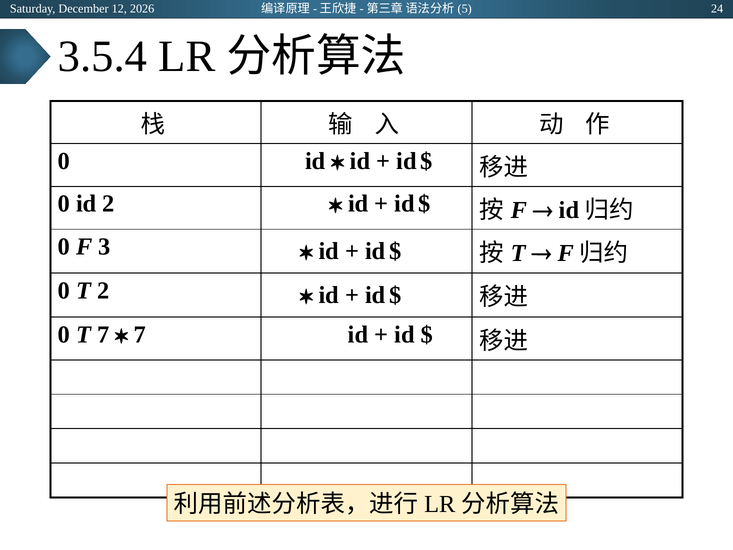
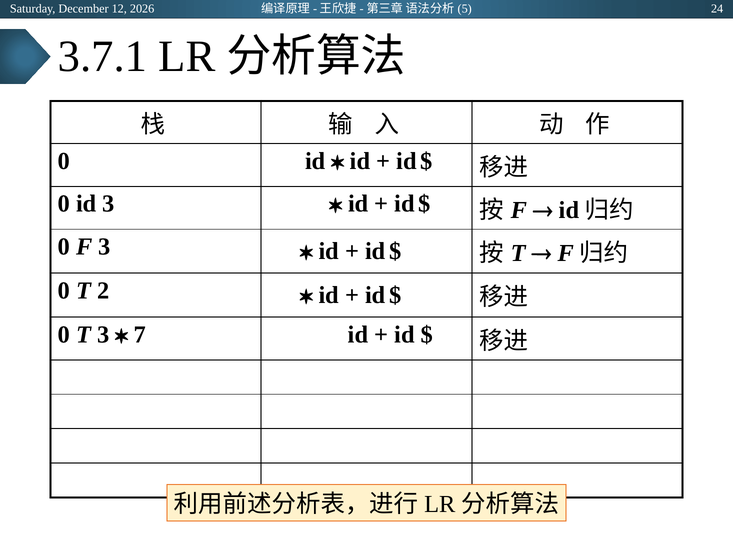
3.5.4: 3.5.4 -> 3.7.1 (102, 56)
id 2: 2 -> 3 (109, 204)
T 7: 7 -> 3 (103, 334)
